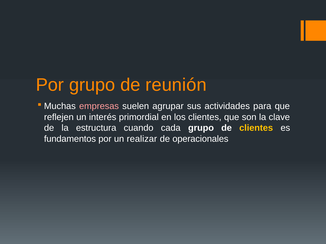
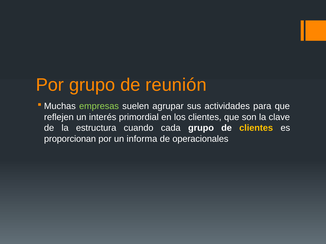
empresas colour: pink -> light green (99, 106)
fundamentos: fundamentos -> proporcionan (70, 139)
realizar: realizar -> informa (142, 139)
